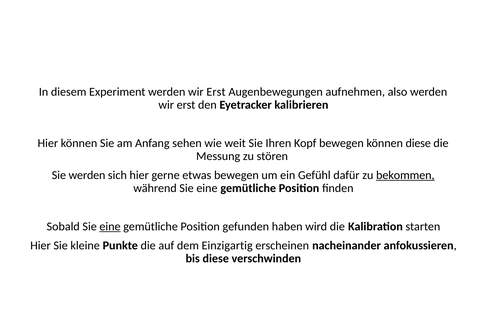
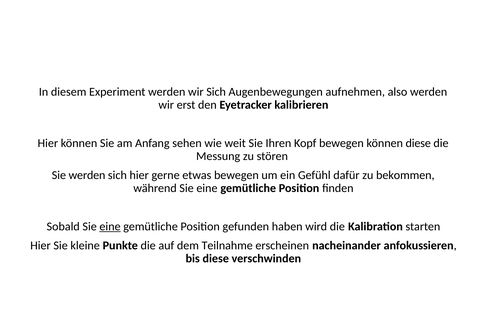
Experiment werden wir Erst: Erst -> Sich (216, 92)
bekommen underline: present -> none (405, 175)
Einzigartig: Einzigartig -> Teilnahme (227, 245)
